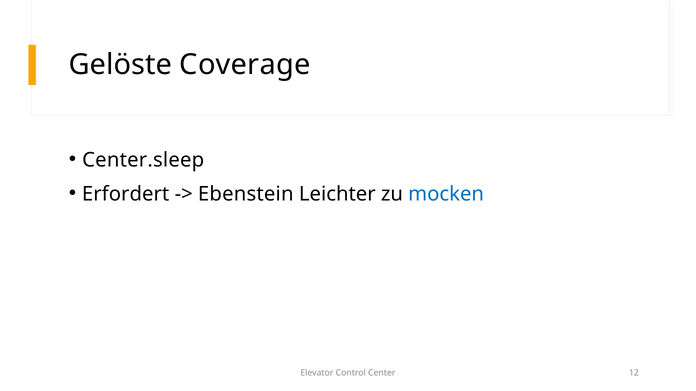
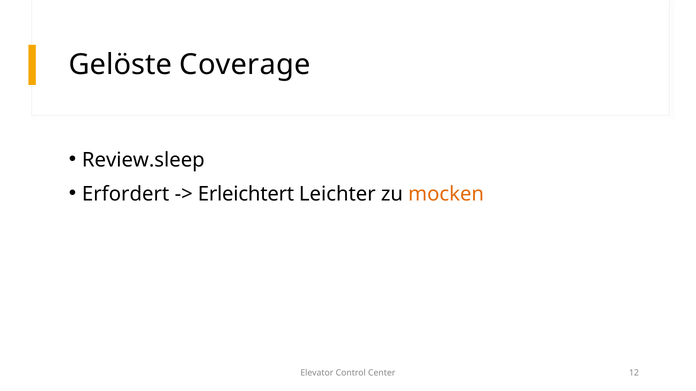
Center.sleep: Center.sleep -> Review.sleep (143, 160)
Ebenstein: Ebenstein -> Erleichtert (246, 194)
mocken colour: blue -> orange (446, 194)
